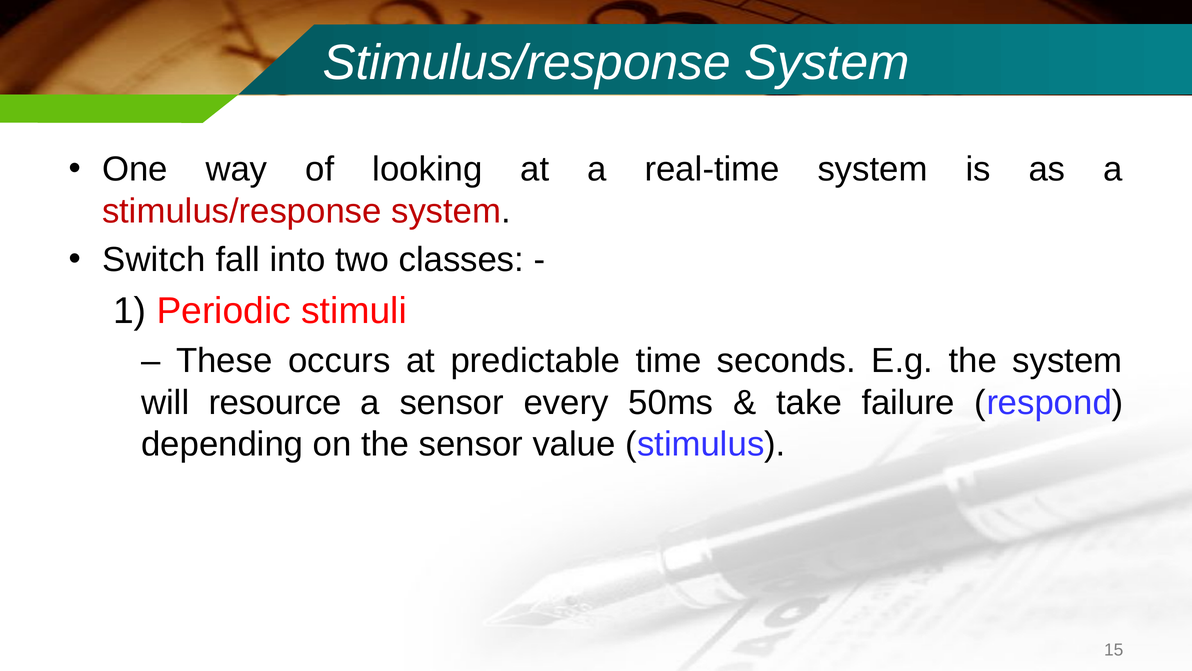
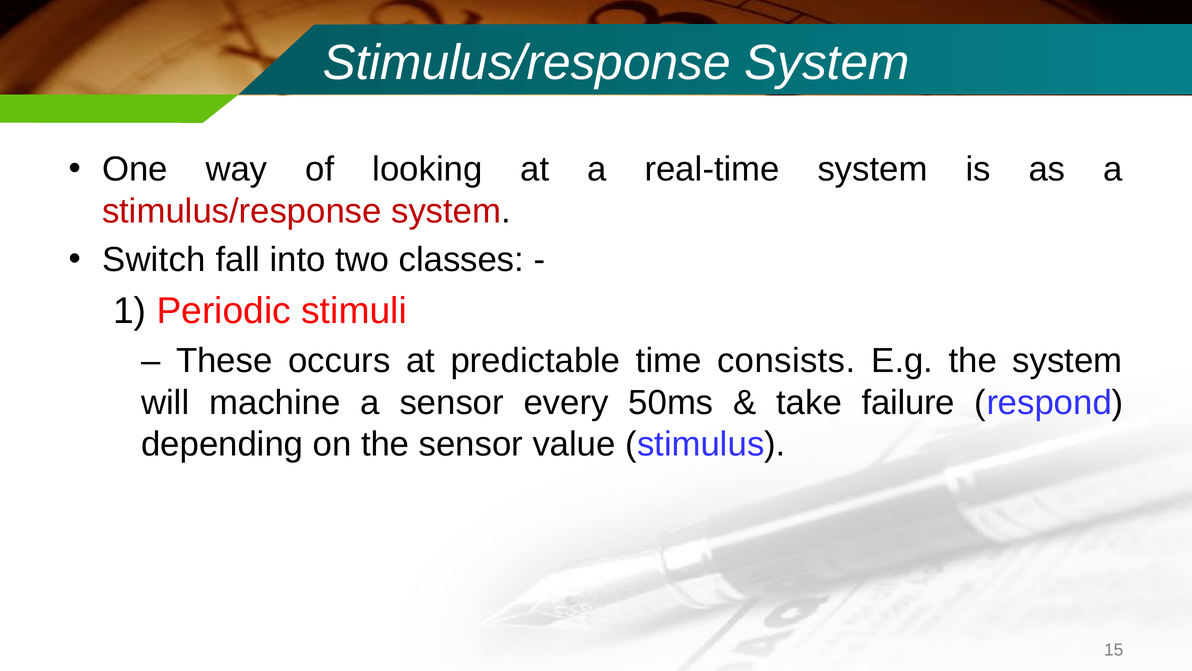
seconds: seconds -> consists (786, 361)
resource: resource -> machine (275, 402)
